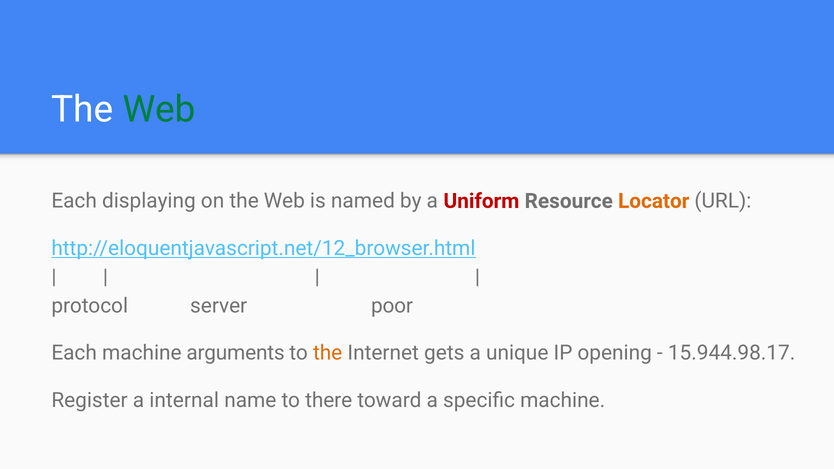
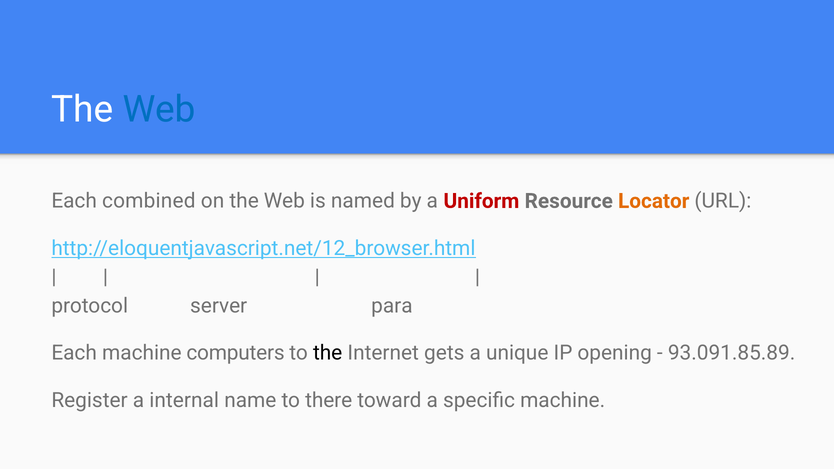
Web colour: green -> blue (159, 109)
displaying: displaying -> combined (149, 201)
poor: poor -> para (392, 306)
arguments: arguments -> computers (236, 353)
the colour: orange -> black (328, 353)
15.944.98.17: 15.944.98.17 -> 93.091.85.89 (732, 353)
